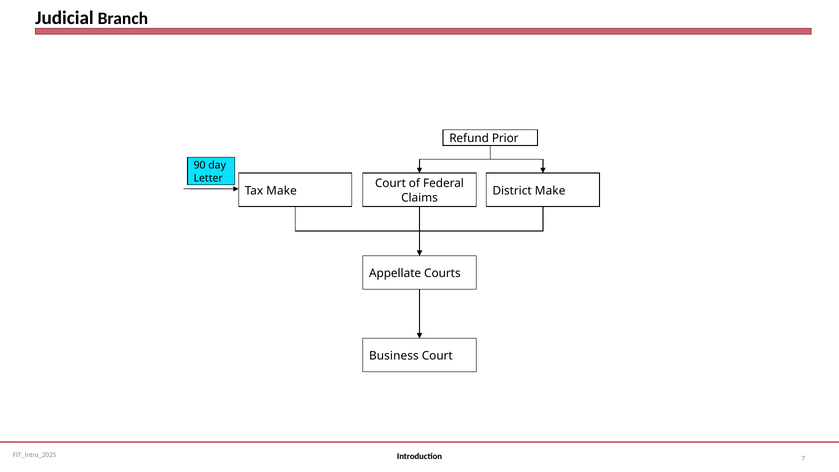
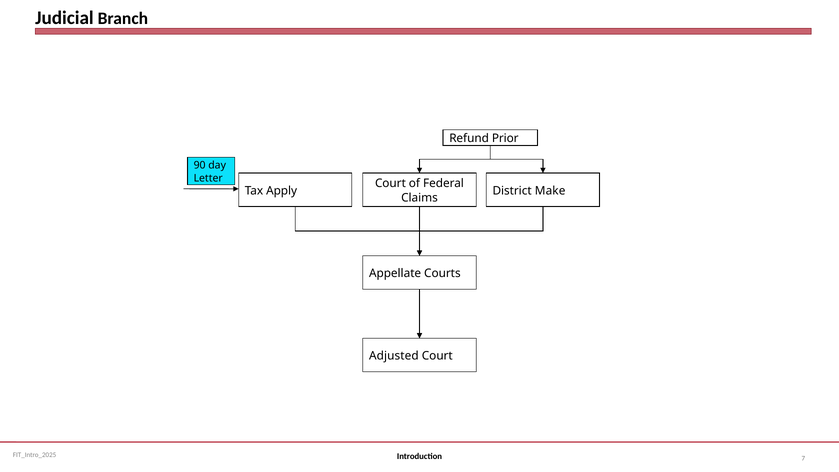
Tax Make: Make -> Apply (282, 191)
Business: Business -> Adjusted (394, 356)
